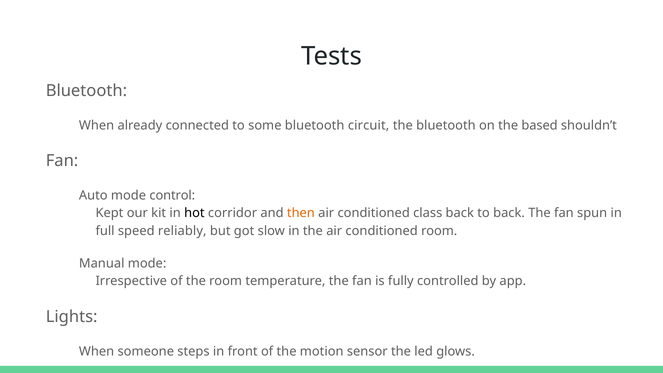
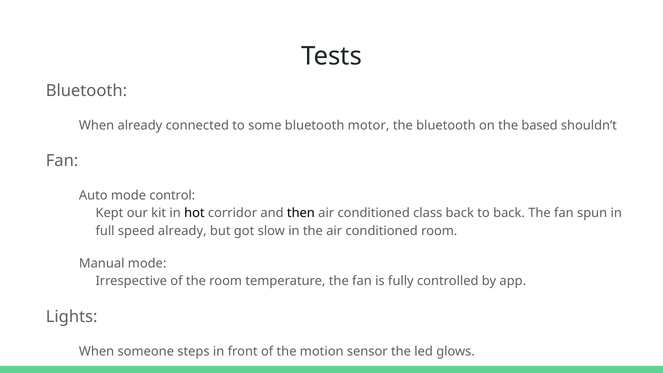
circuit: circuit -> motor (369, 125)
then colour: orange -> black (301, 213)
speed reliably: reliably -> already (182, 231)
